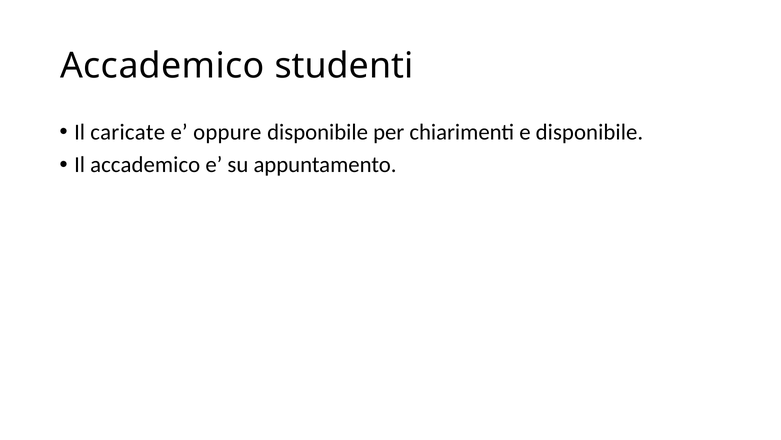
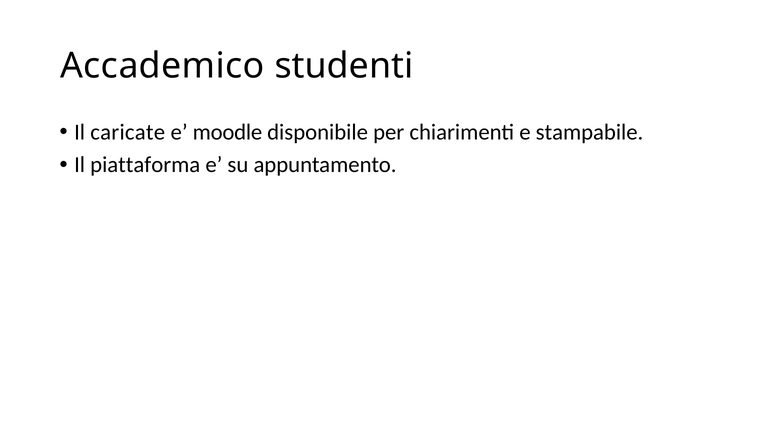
oppure: oppure -> moodle (228, 132)
e disponibile: disponibile -> stampabile (589, 132)
Il accademico: accademico -> piattaforma (145, 165)
